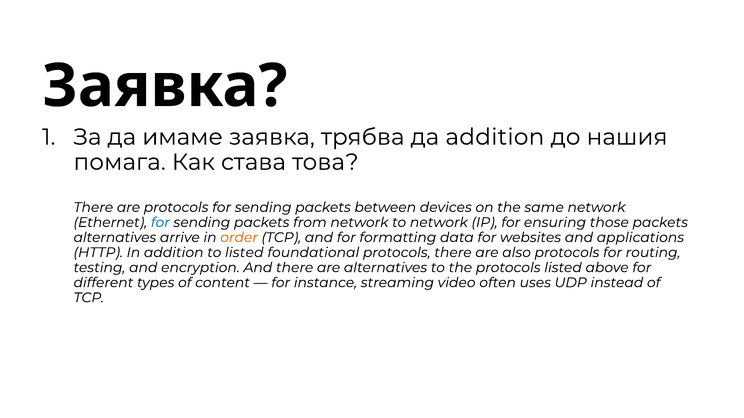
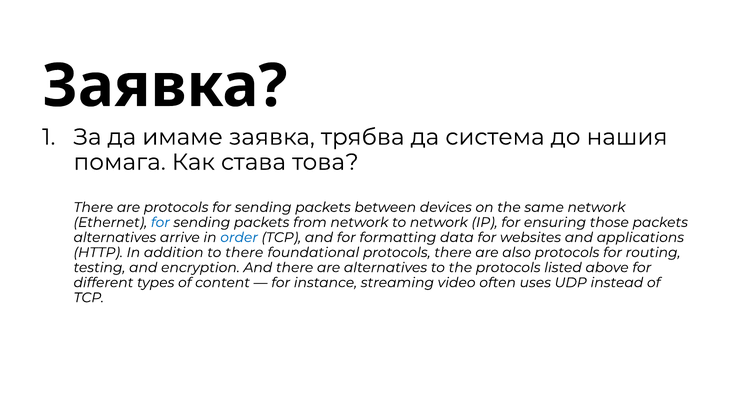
да addition: addition -> система (495, 137)
order colour: orange -> blue (239, 238)
to listed: listed -> there (244, 253)
